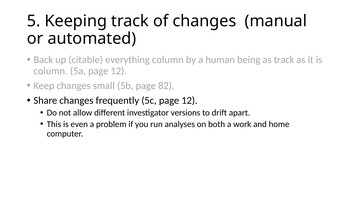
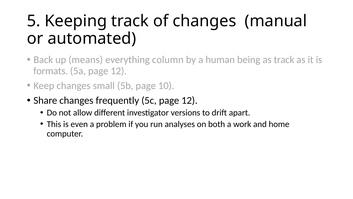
citable: citable -> means (86, 60)
column: column -> formats (51, 71)
82: 82 -> 10 (166, 86)
